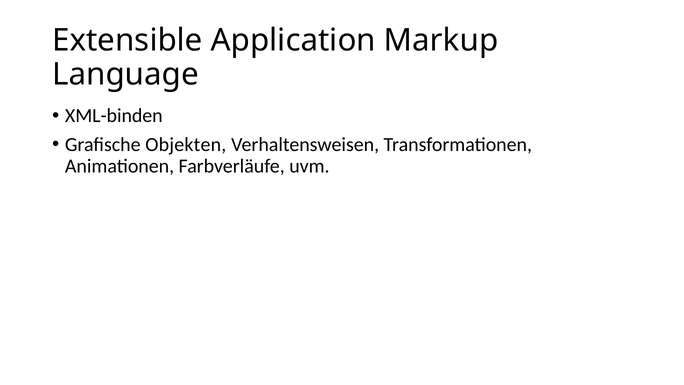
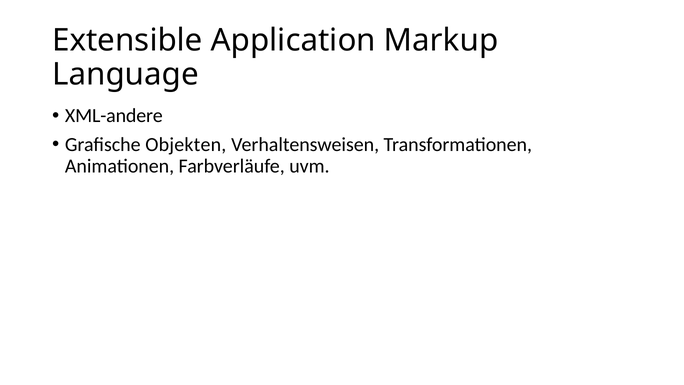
XML-binden: XML-binden -> XML-andere (114, 116)
